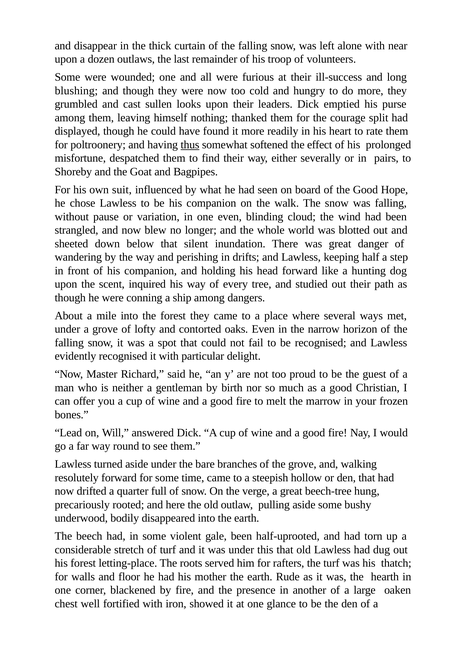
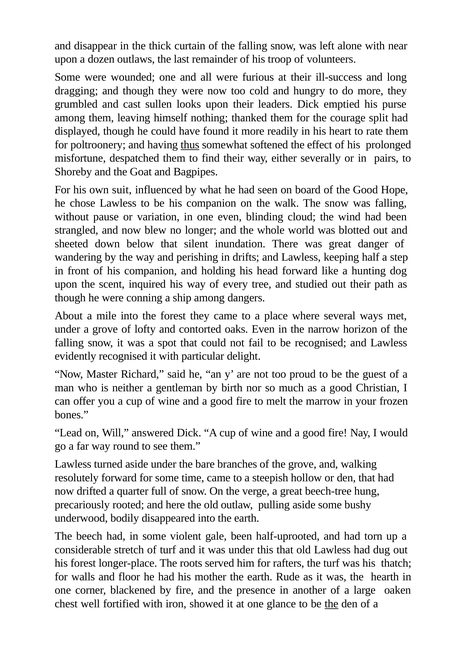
blushing: blushing -> dragging (76, 91)
letting-place: letting-place -> longer-place (128, 563)
the underline: none -> present (331, 604)
